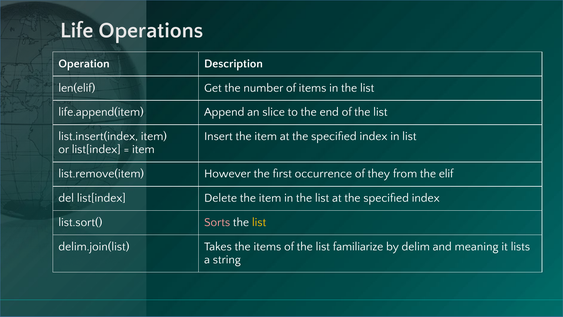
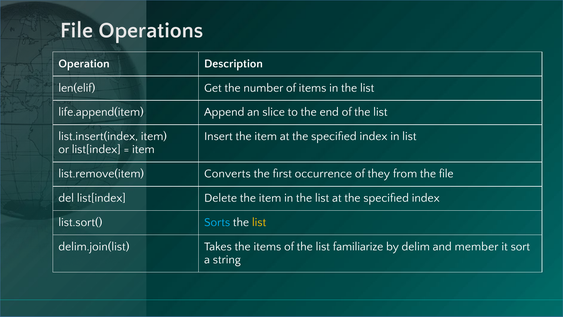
Life: Life -> File (77, 30)
However: However -> Converts (227, 174)
the elif: elif -> file (446, 174)
Sorts colour: pink -> light blue (217, 222)
meaning: meaning -> member (477, 246)
lists: lists -> sort (520, 246)
